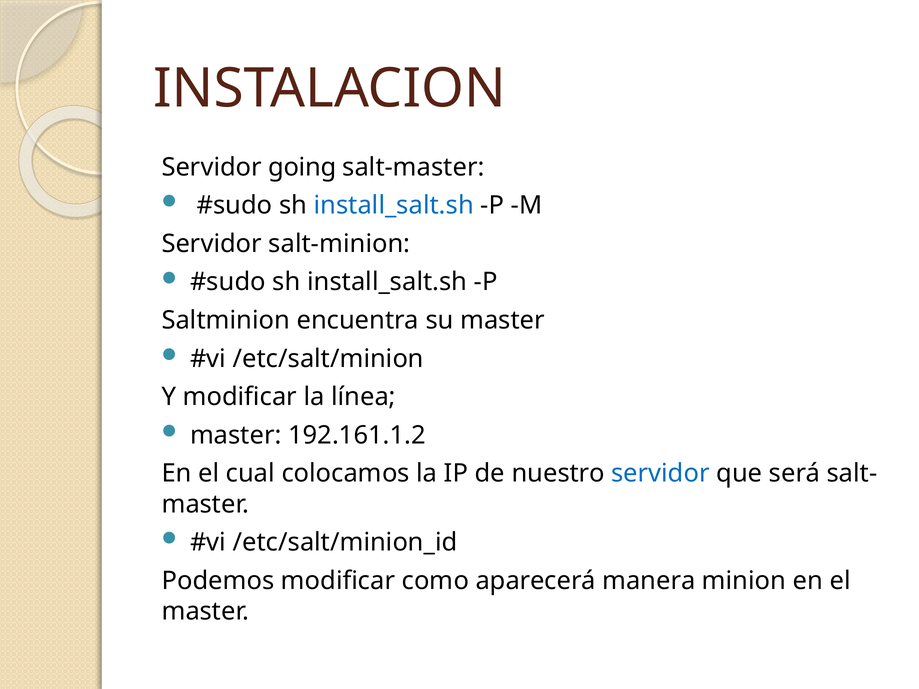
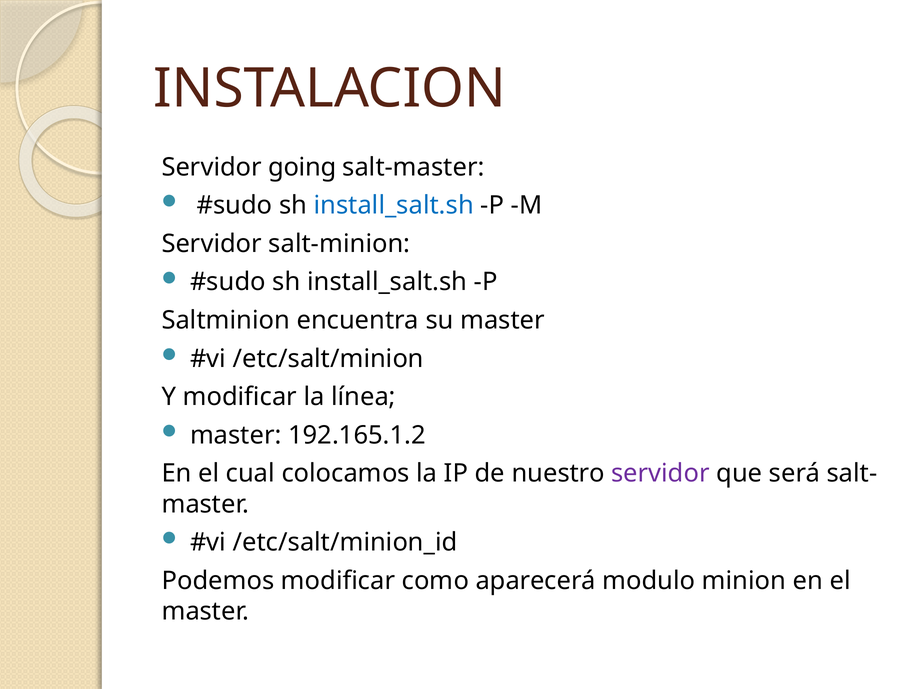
192.161.1.2: 192.161.1.2 -> 192.165.1.2 (357, 435)
servidor colour: blue -> purple (660, 474)
manera: manera -> modulo (649, 581)
